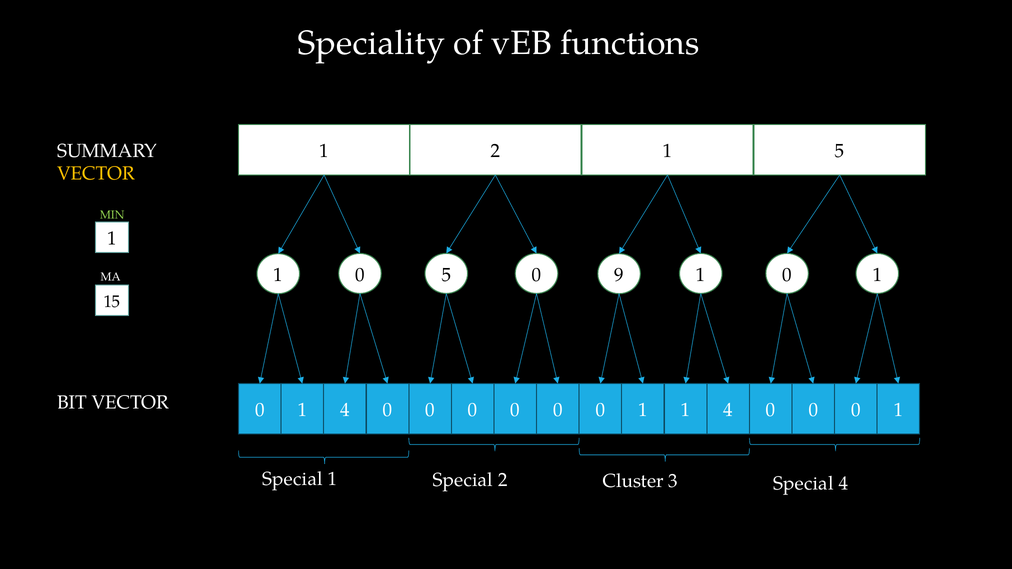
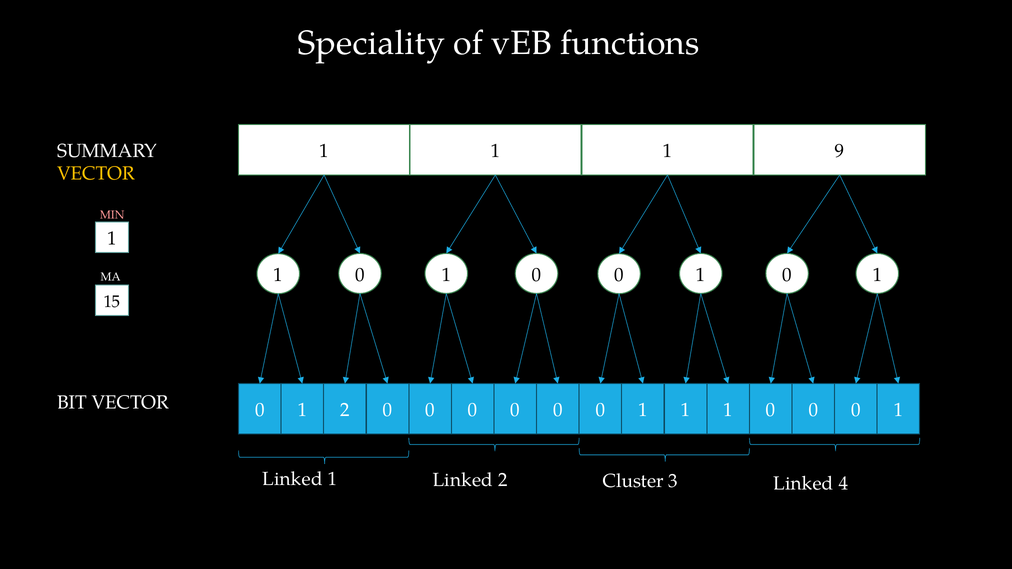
2: 2 -> 1 (495, 151)
1 5: 5 -> 9 (840, 151)
MIN colour: light green -> pink (112, 215)
5: 5 -> 1 (446, 275)
9: 9 -> 0 (619, 275)
0 1 4: 4 -> 2 (345, 410)
0 1 1 4: 4 -> 1 (728, 410)
Special: Special -> Linked (292, 479)
Special: Special -> Linked (463, 480)
3 Special: Special -> Linked (803, 484)
